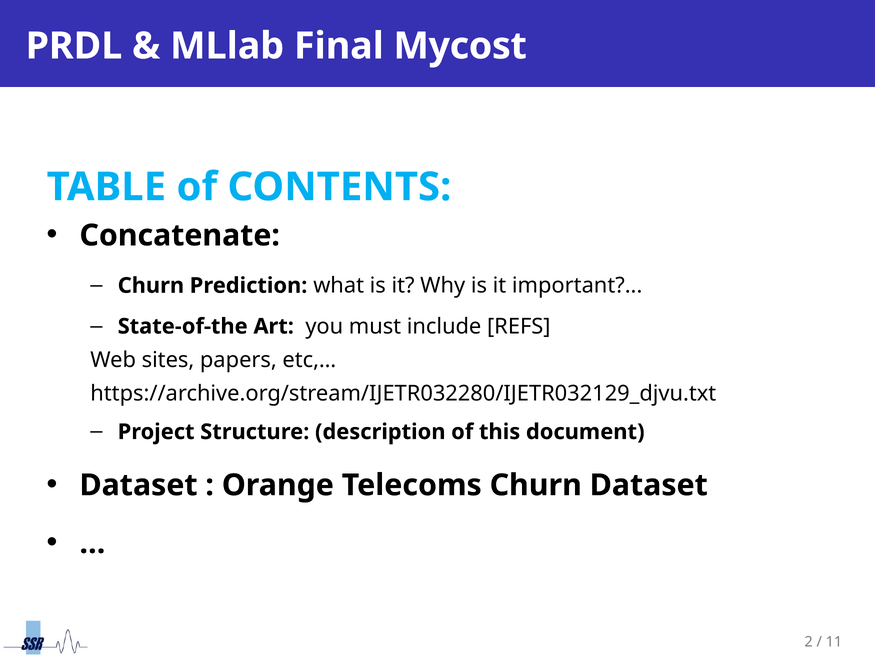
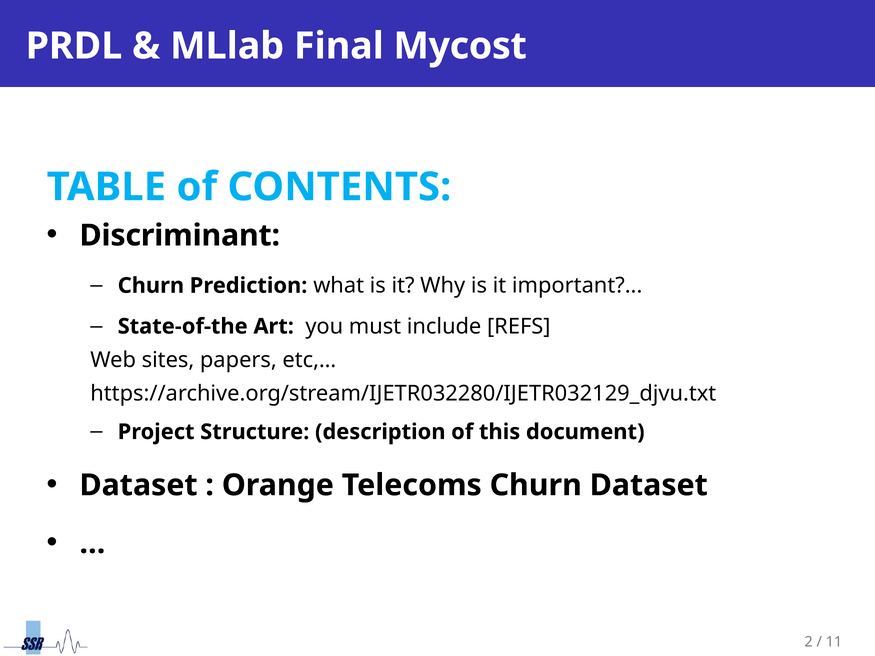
Concatenate: Concatenate -> Discriminant (180, 236)
